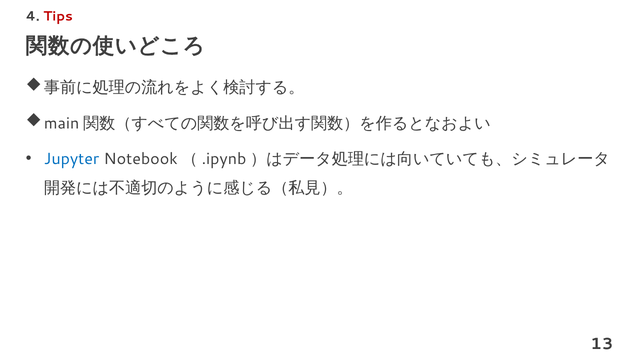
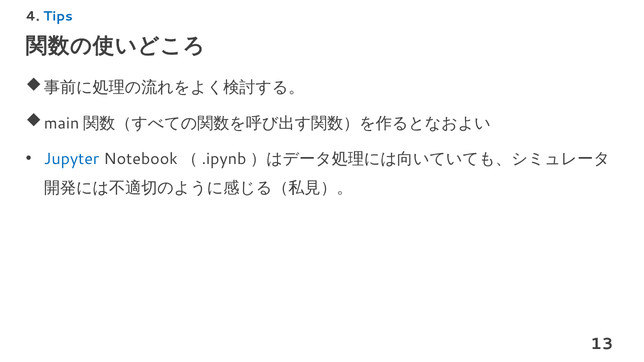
Tips colour: red -> blue (58, 16)
